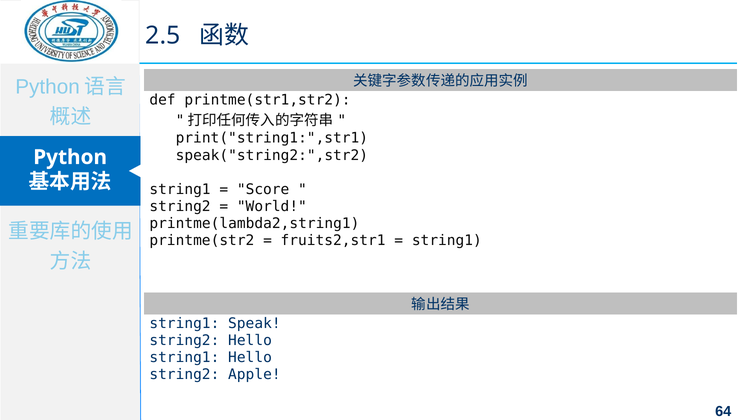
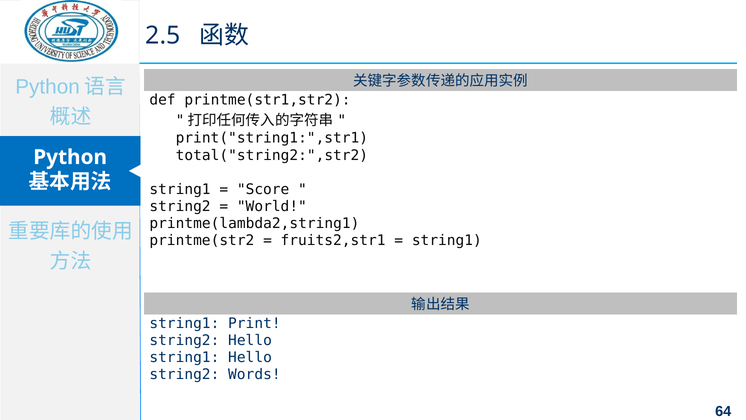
speak("string2:",str2: speak("string2:",str2 -> total("string2:",str2 (272, 155)
Speak: Speak -> Print (254, 323)
Apple: Apple -> Words (254, 374)
